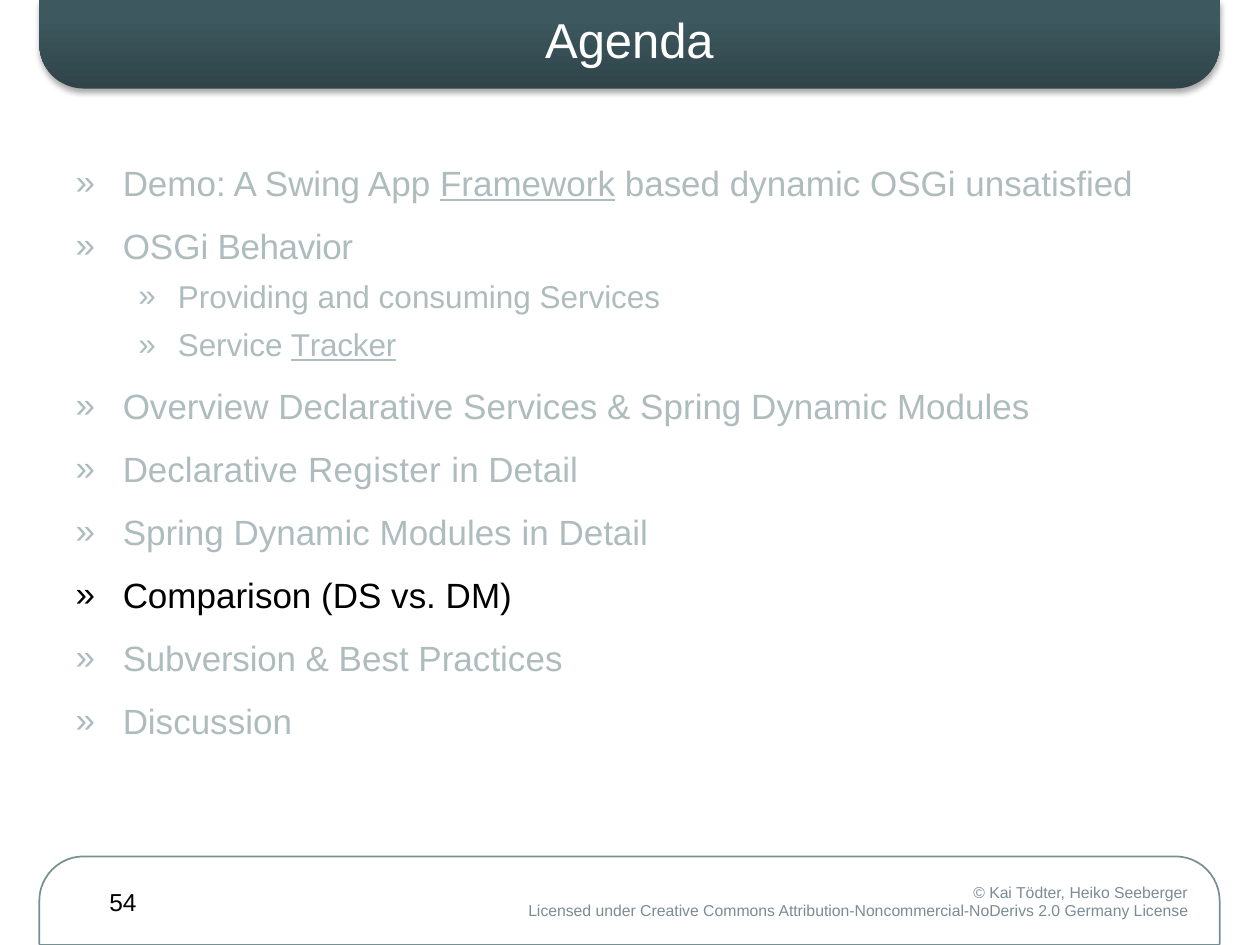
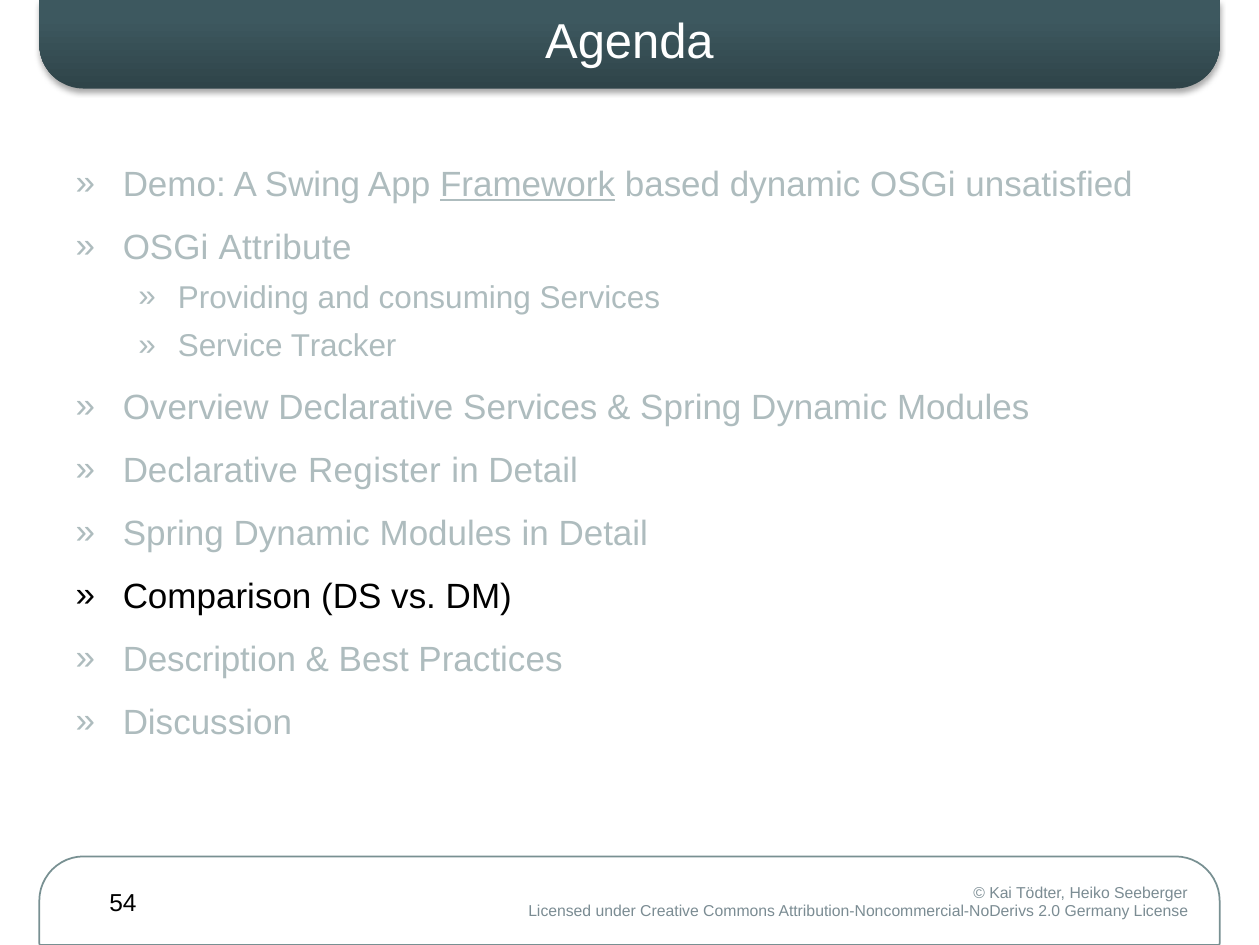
Behavior: Behavior -> Attribute (285, 248)
Tracker underline: present -> none (344, 346)
Subversion: Subversion -> Description (209, 659)
